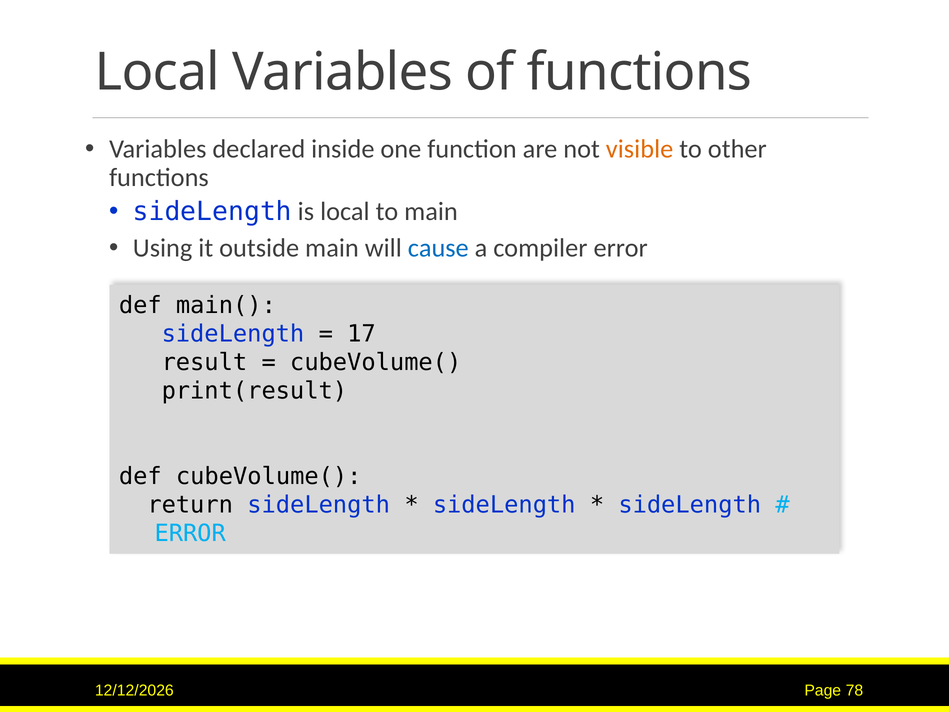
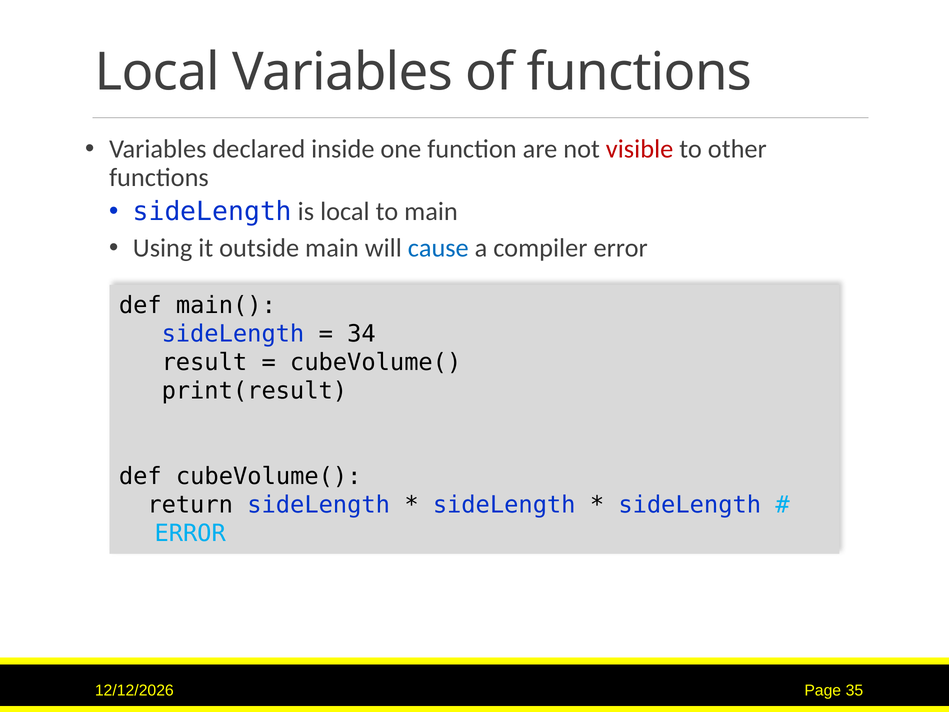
visible colour: orange -> red (640, 149)
17: 17 -> 34 (361, 334)
78: 78 -> 35 (854, 690)
